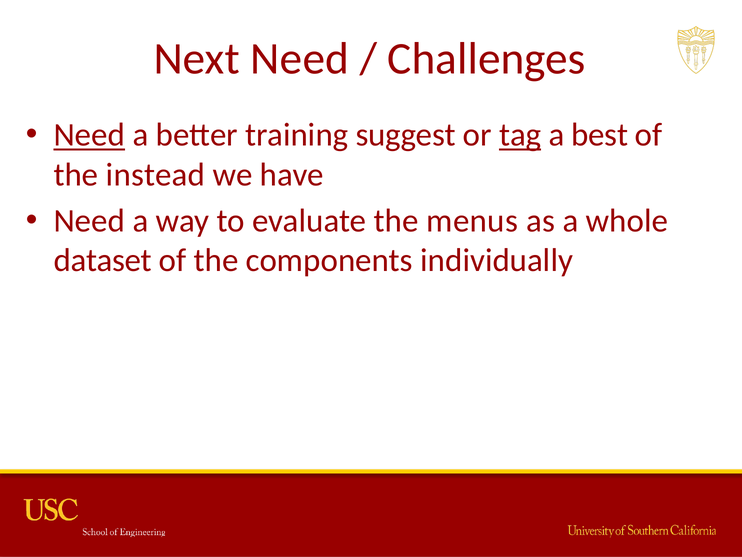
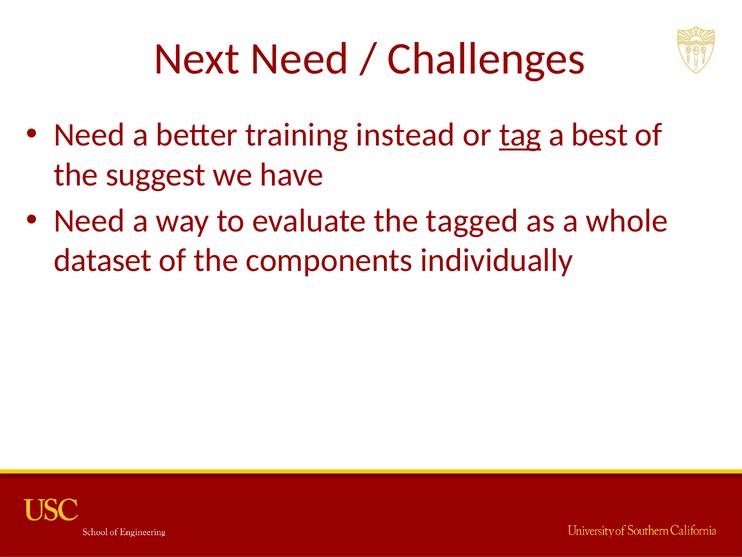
Need underline: present -> none (89, 135)
suggest: suggest -> instead (406, 135)
instead: instead -> suggest (156, 175)
menus: menus -> tagged (472, 221)
